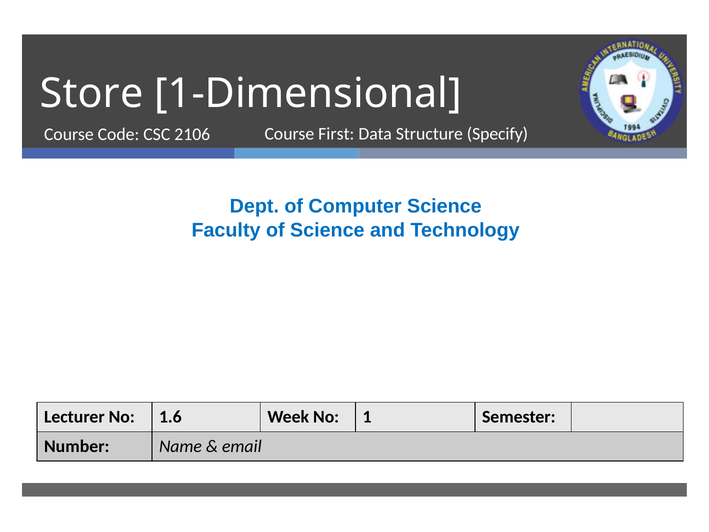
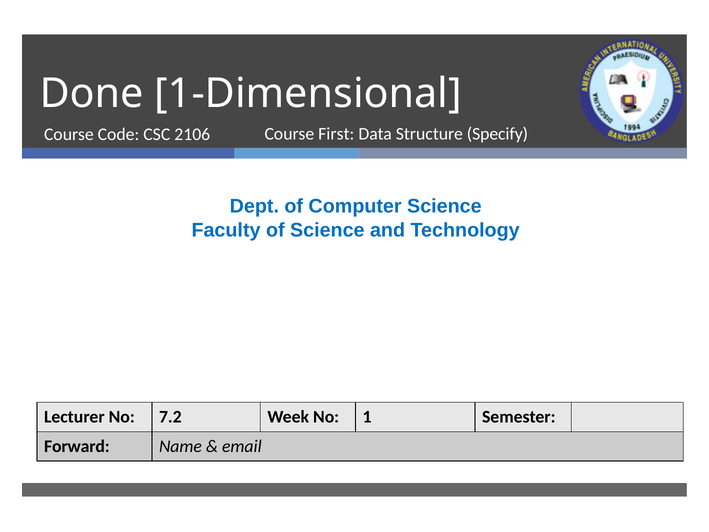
Store: Store -> Done (92, 94)
1.6: 1.6 -> 7.2 (170, 417)
Number: Number -> Forward (77, 446)
